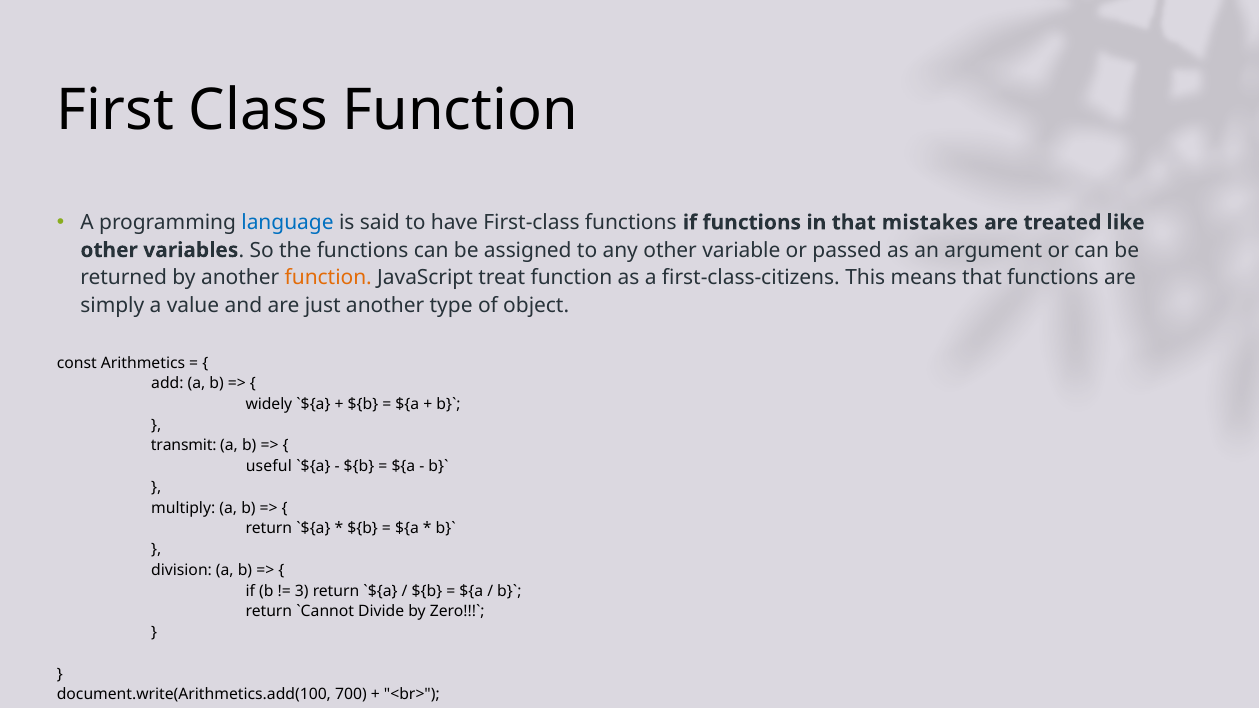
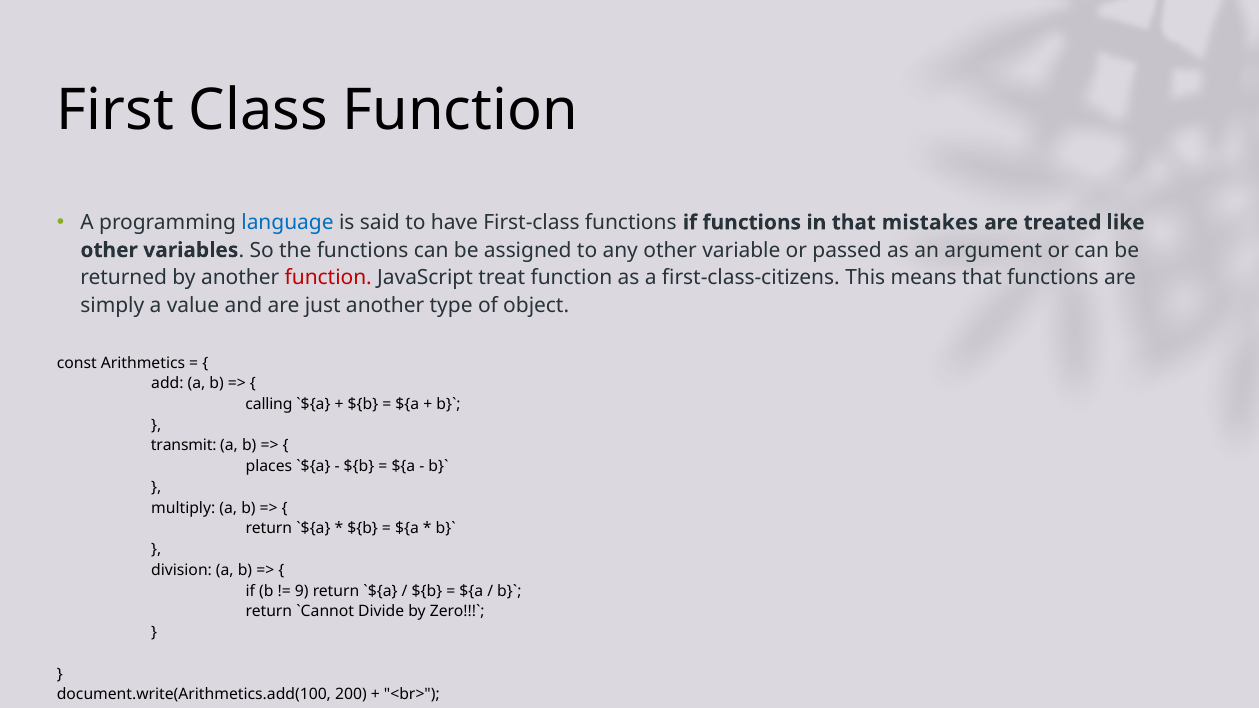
function colour: orange -> red (328, 278)
widely: widely -> calling (269, 404)
useful: useful -> places (269, 467)
3: 3 -> 9 (302, 591)
700: 700 -> 200 (351, 695)
